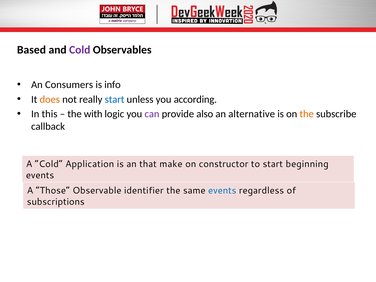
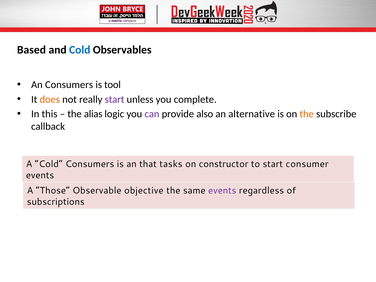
Cold colour: purple -> blue (80, 50)
info: info -> tool (113, 85)
start colour: blue -> purple (115, 99)
according: according -> complete (195, 99)
with: with -> alias (93, 114)
Cold Application: Application -> Consumers (90, 164)
make: make -> tasks (171, 164)
beginning: beginning -> consumer (307, 164)
identifier: identifier -> objective (144, 191)
events colour: blue -> purple (222, 191)
